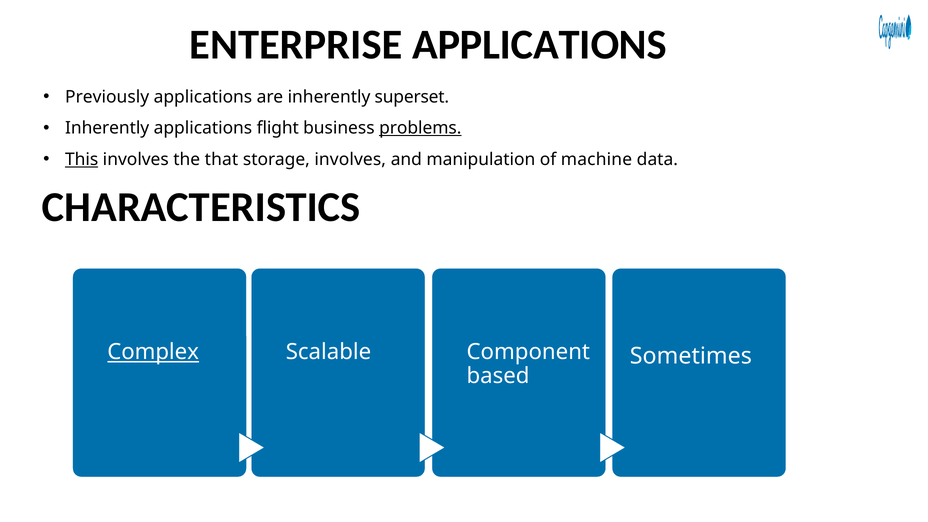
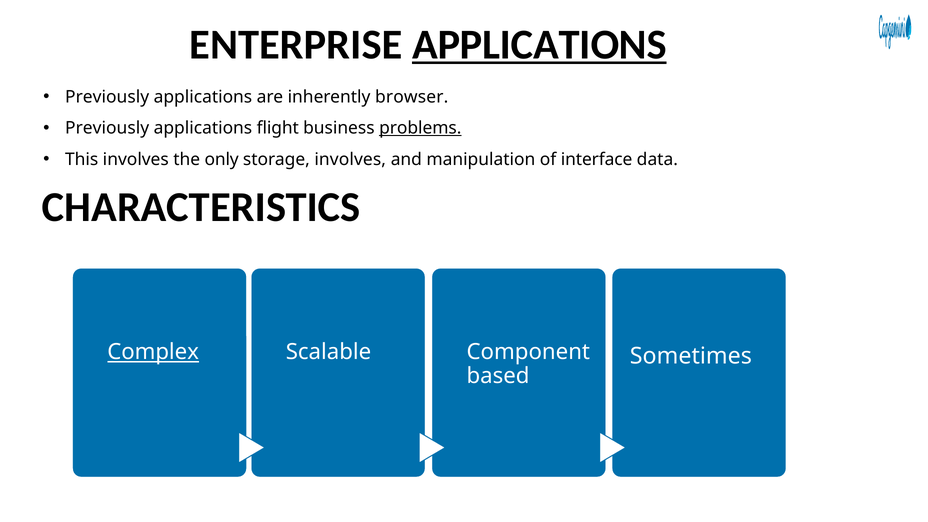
APPLICATIONS underline: none -> present (539, 45)
superset: superset -> browser (412, 97)
Inherently: Inherently -> Previously (107, 128)
This underline: present -> none (82, 160)
that: that -> only (222, 160)
machine: machine -> interface (597, 160)
